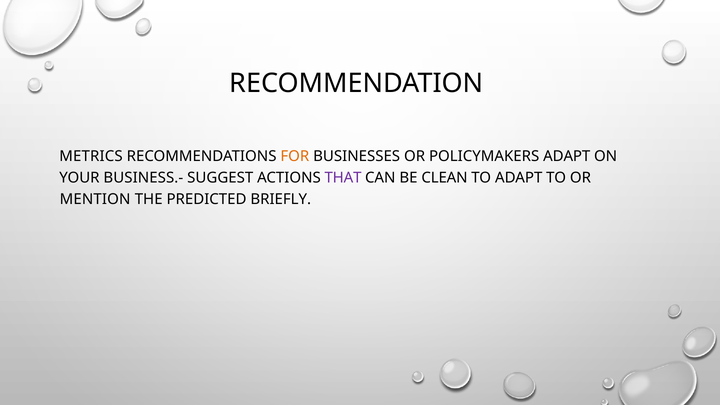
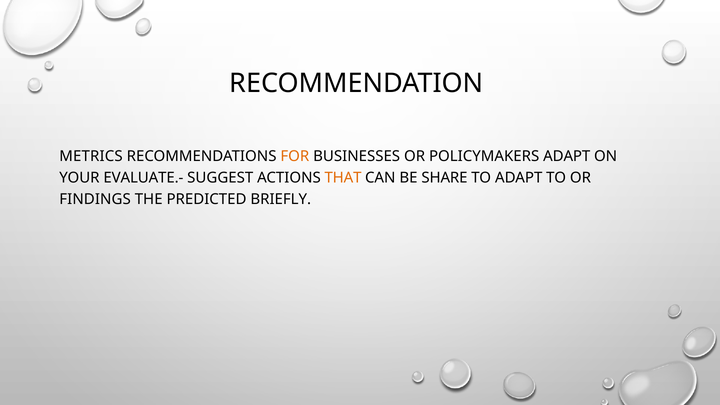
BUSINESS.-: BUSINESS.- -> EVALUATE.- (143, 178)
THAT colour: purple -> orange (343, 178)
CLEAN: CLEAN -> SHARE (444, 178)
MENTION: MENTION -> FINDINGS (95, 199)
